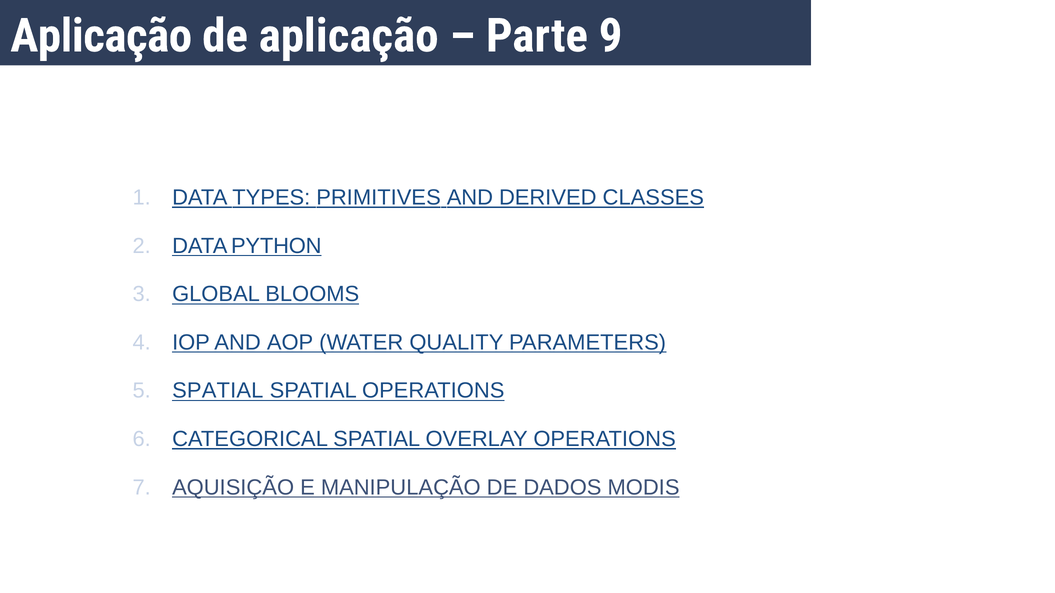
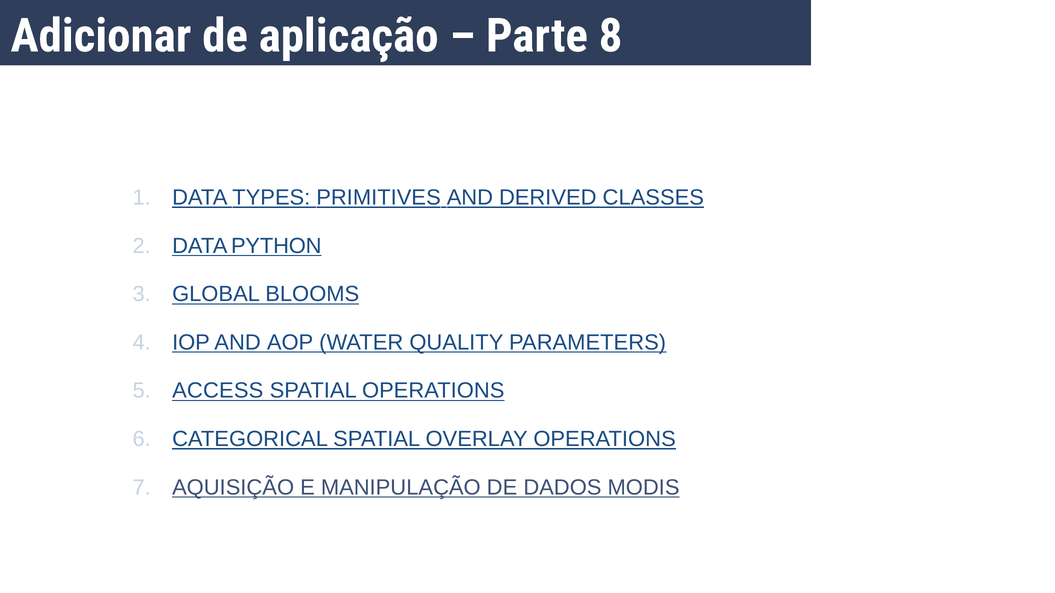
Aplicação: Aplicação -> Adicionar (101, 36)
9: 9 -> 8 (611, 36)
SPATIAL: SPATIAL -> ACCESS (218, 391)
